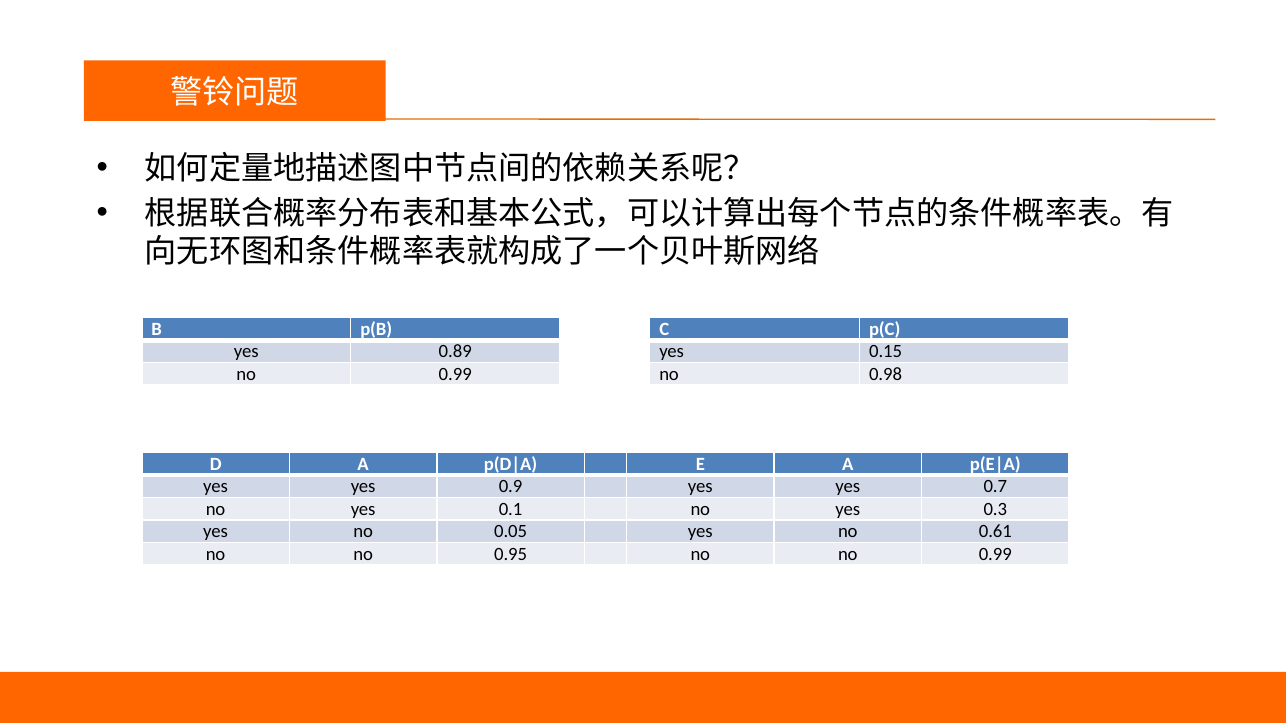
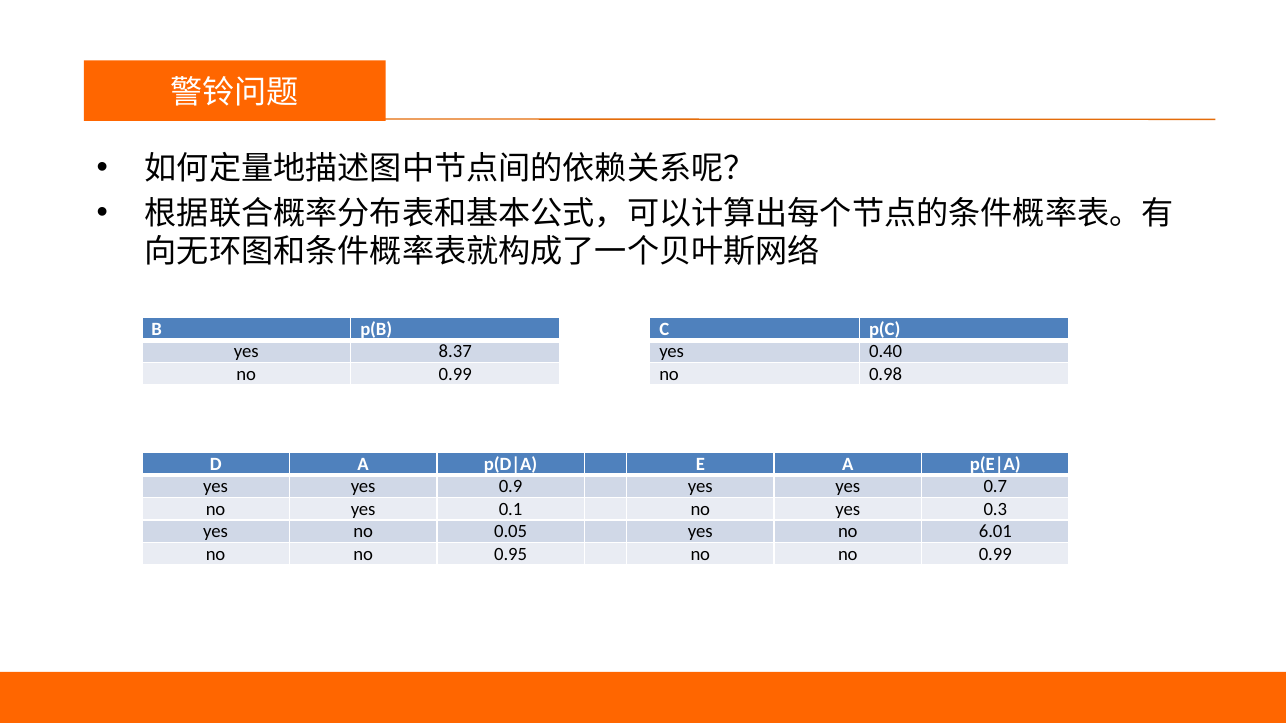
0.89: 0.89 -> 8.37 (455, 352)
0.15: 0.15 -> 0.40 (886, 352)
0.61: 0.61 -> 6.01 (995, 532)
